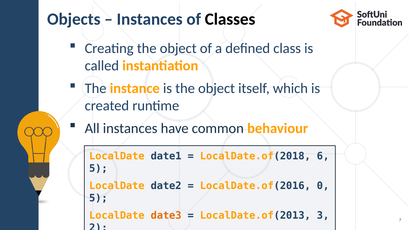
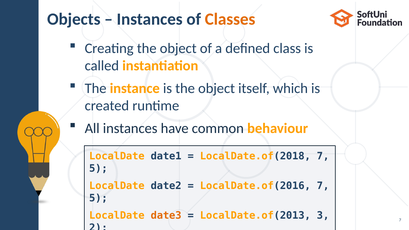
Classes colour: black -> orange (230, 19)
LocalDate.of(2018 6: 6 -> 7 (323, 156)
LocalDate.of(2016 0: 0 -> 7 (323, 186)
